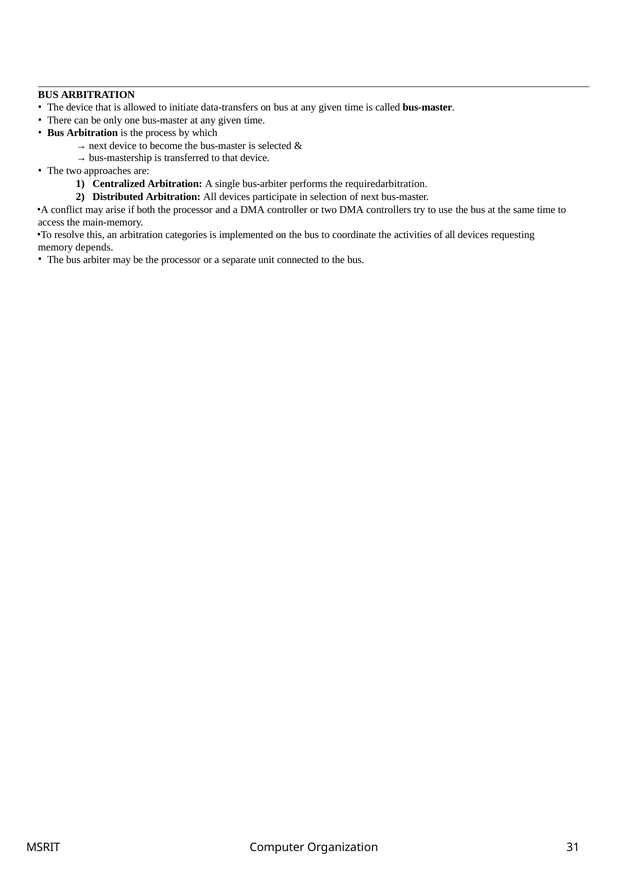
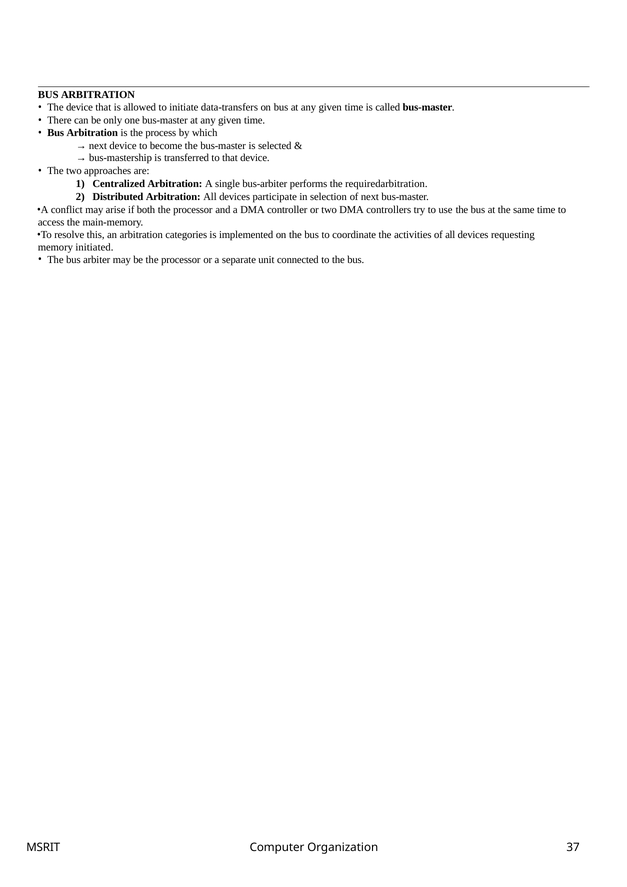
depends: depends -> initiated (94, 247)
31: 31 -> 37 (573, 848)
